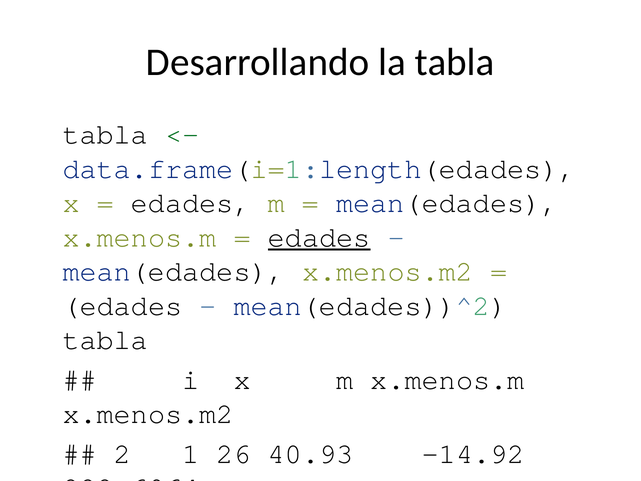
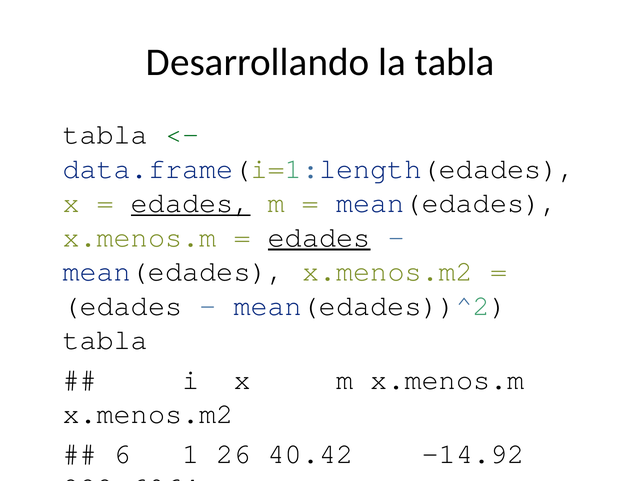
edades underline: none -> present (191, 203)
2: 2 -> 6 (122, 454)
40.93: 40.93 -> 40.42 (311, 454)
